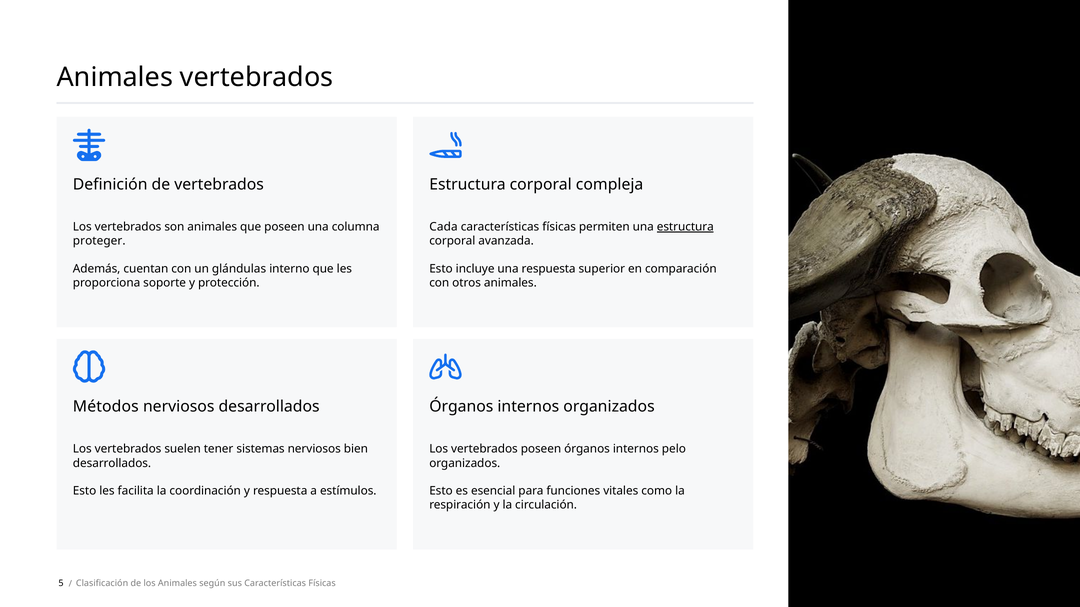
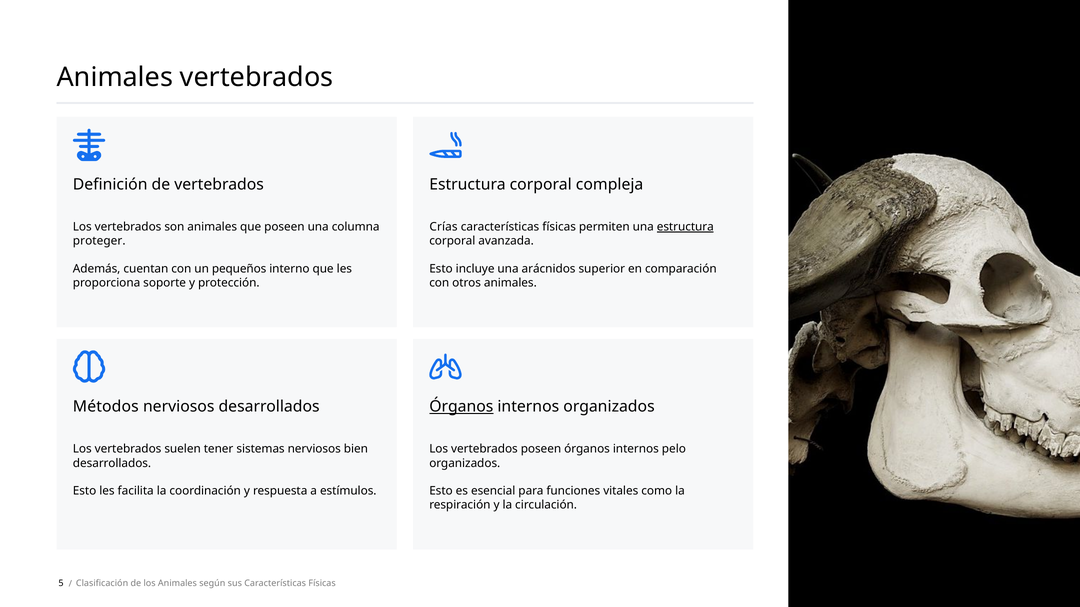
Cada: Cada -> Crías (443, 227)
glándulas: glándulas -> pequeños (239, 269)
una respuesta: respuesta -> arácnidos (549, 269)
Órganos underline: none -> present (461, 407)
